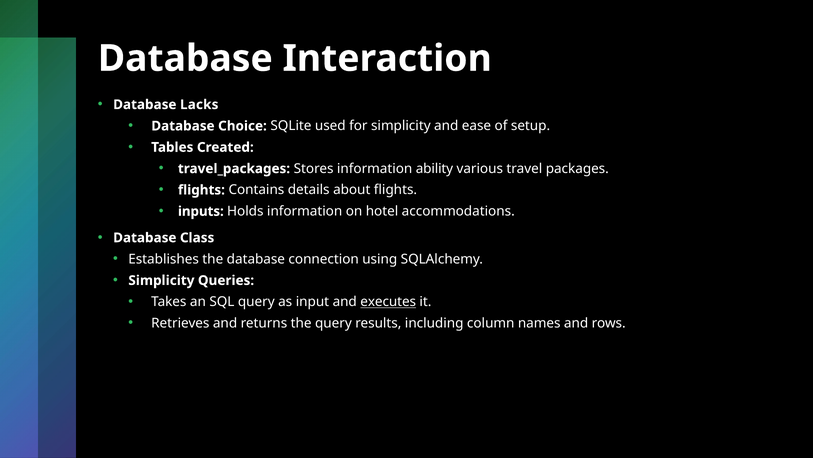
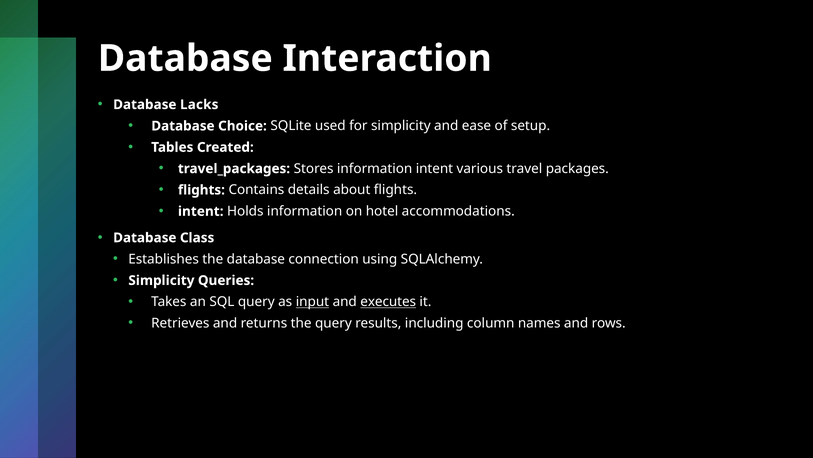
information ability: ability -> intent (434, 168)
inputs: inputs -> intent (201, 211)
input underline: none -> present (312, 301)
